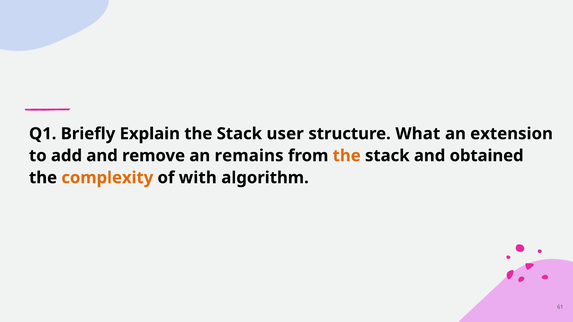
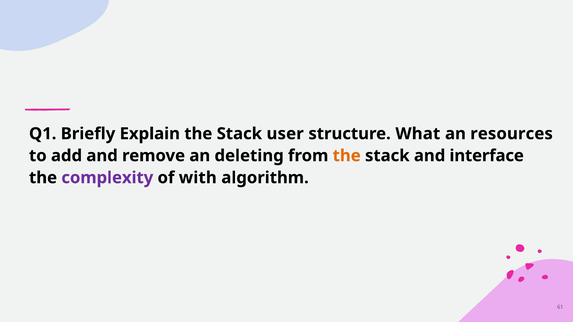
extension: extension -> resources (512, 134)
remains: remains -> deleting (249, 156)
obtained: obtained -> interface (487, 156)
complexity colour: orange -> purple (107, 178)
